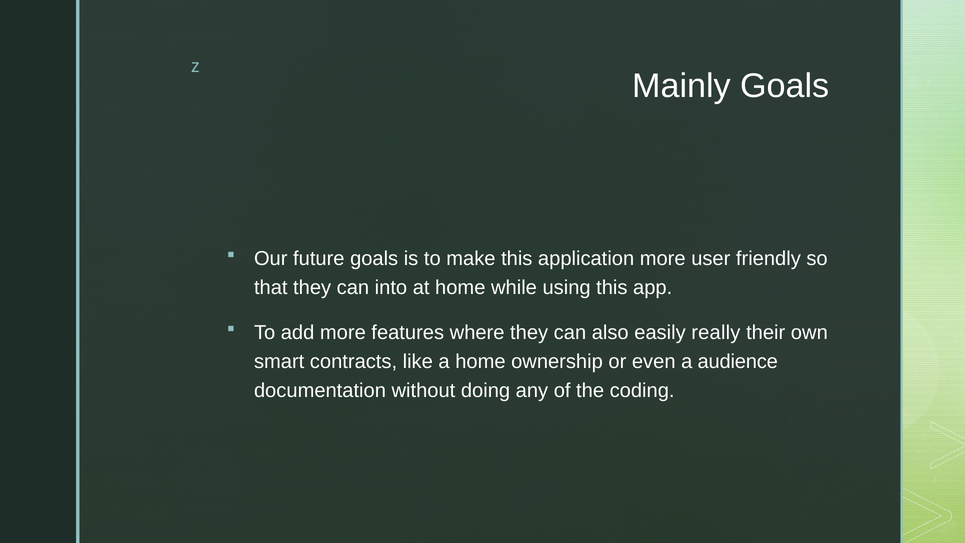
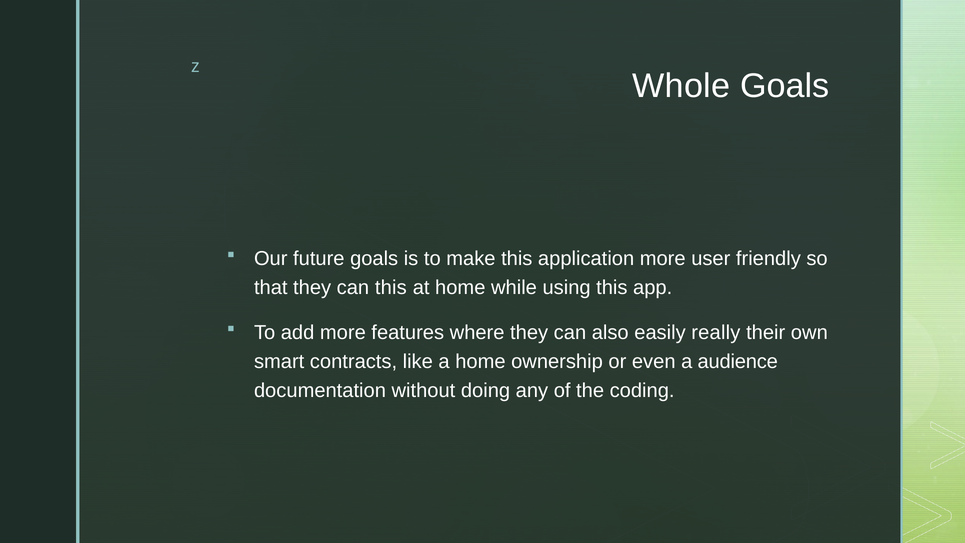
Mainly: Mainly -> Whole (681, 86)
can into: into -> this (391, 287)
